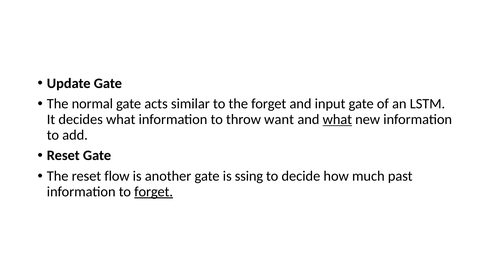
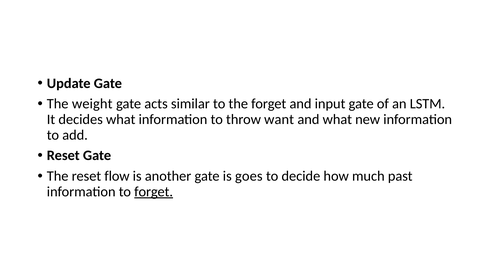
normal: normal -> weight (92, 104)
what underline: present -> none (337, 120)
ssing: ssing -> goes (249, 176)
